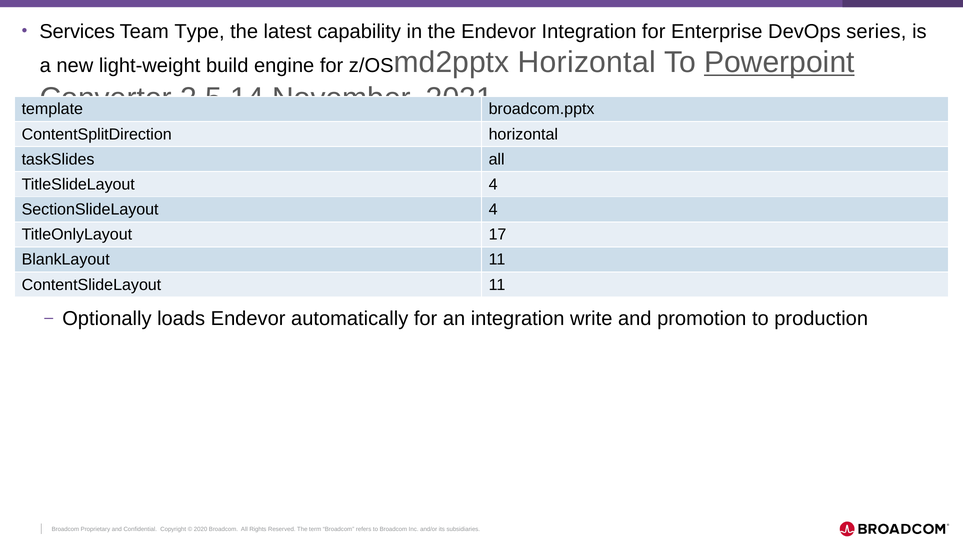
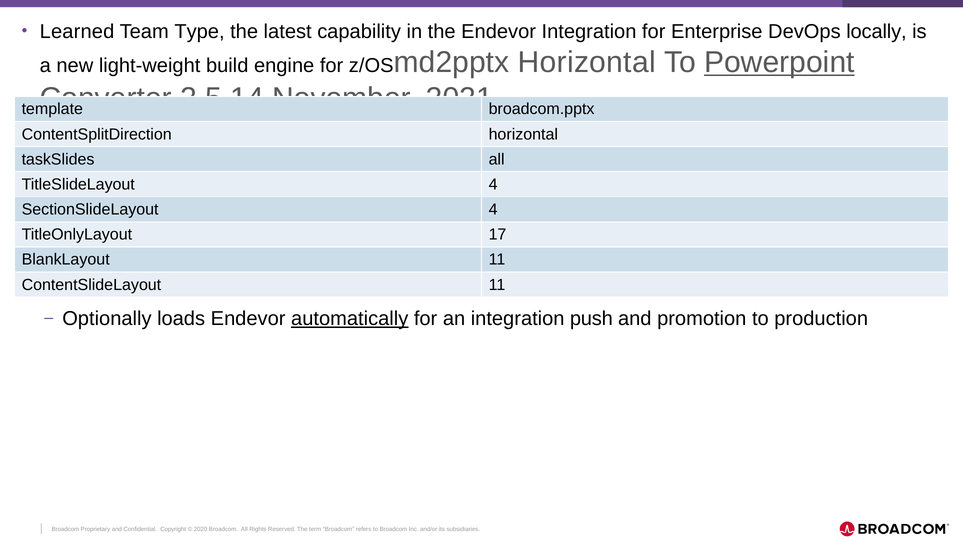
Services: Services -> Learned (77, 32)
series: series -> locally (876, 32)
automatically underline: none -> present (350, 318)
write: write -> push (591, 318)
